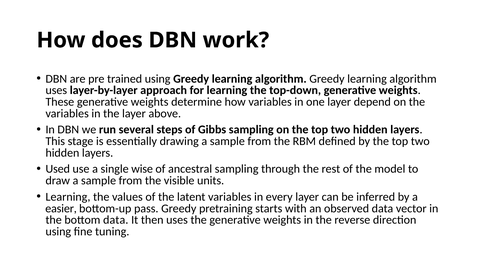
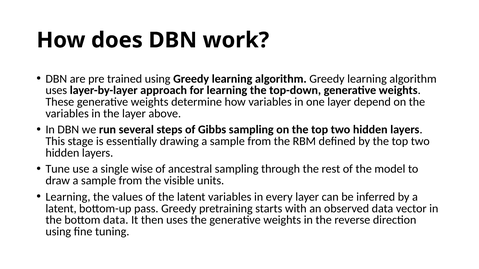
Used: Used -> Tune (58, 169)
easier: easier -> latent (61, 209)
